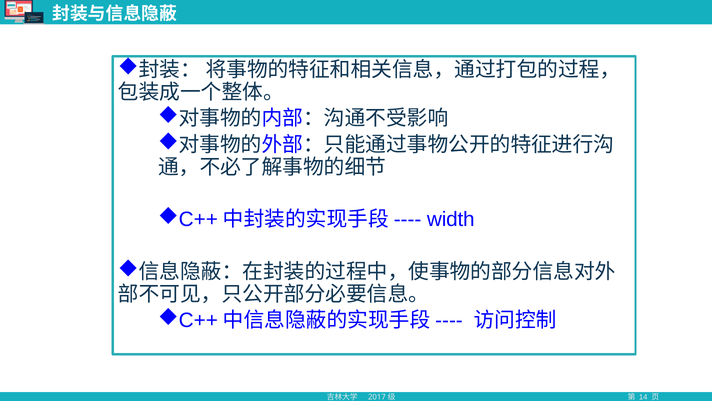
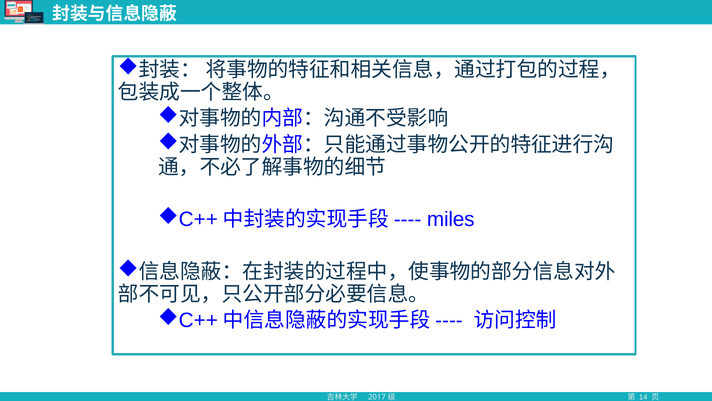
width: width -> miles (451, 219)
